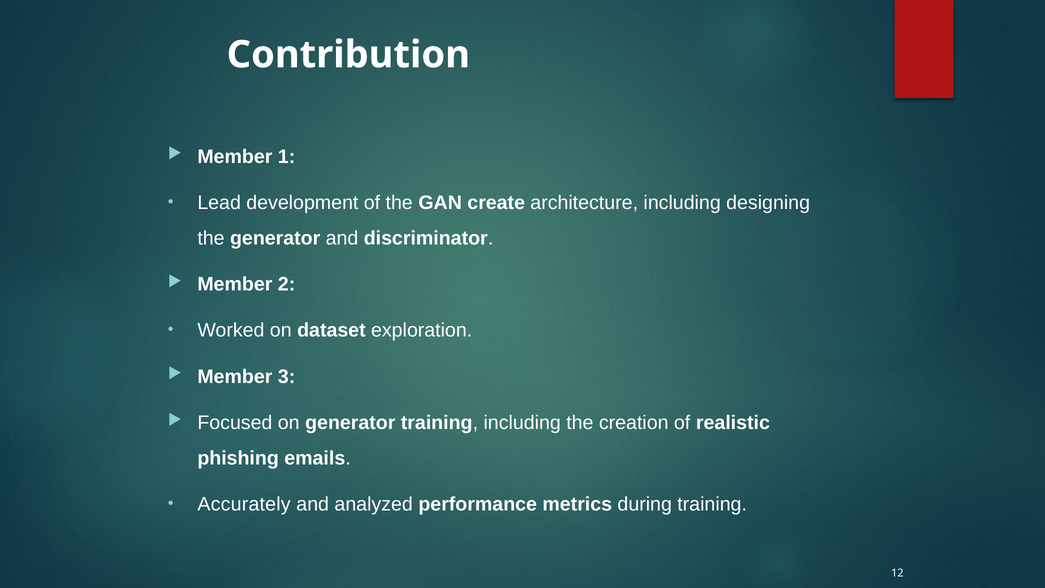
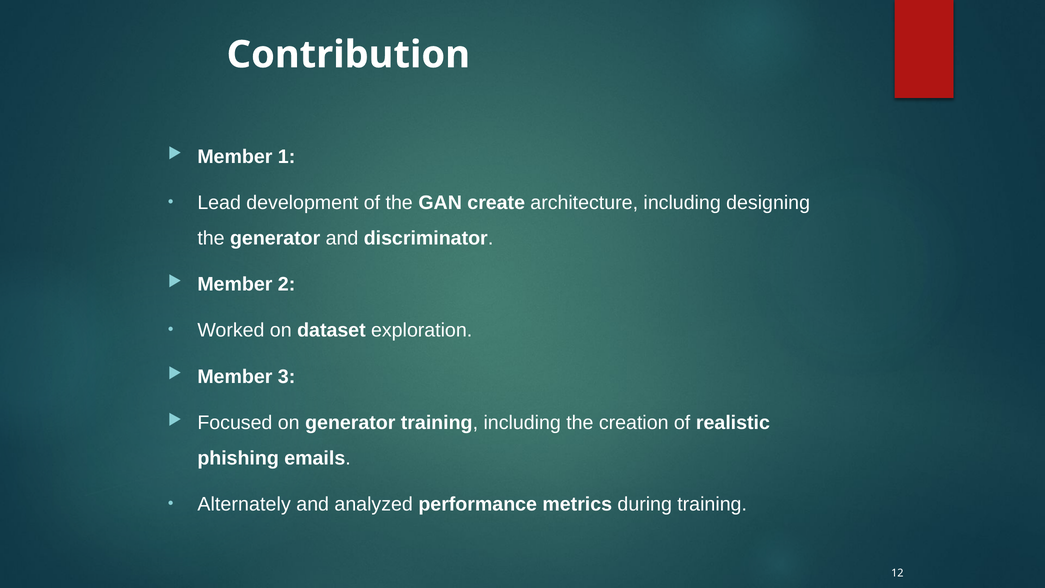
Accurately: Accurately -> Alternately (244, 504)
